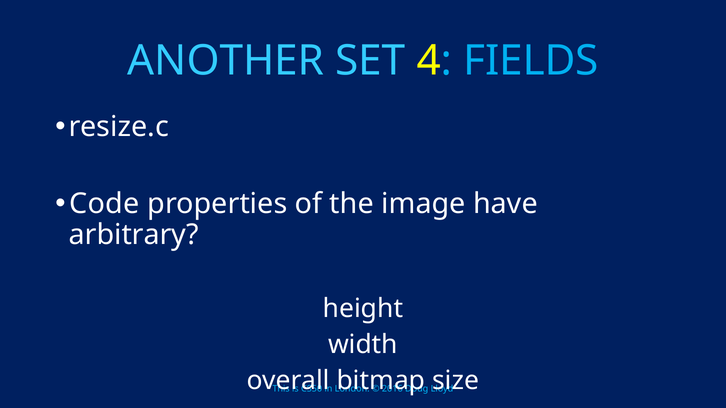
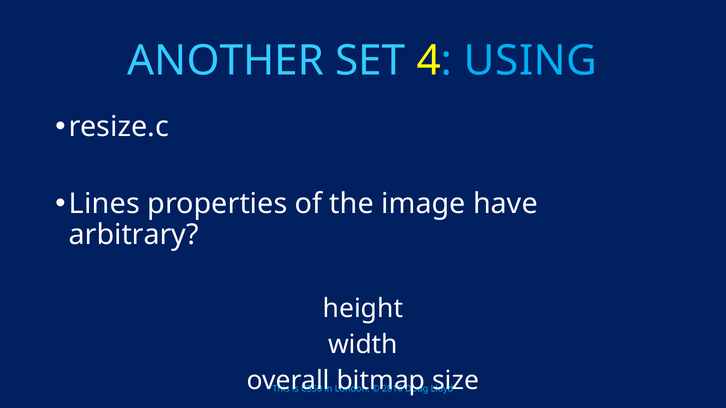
FIELDS: FIELDS -> USING (531, 61)
Code: Code -> Lines (104, 204)
